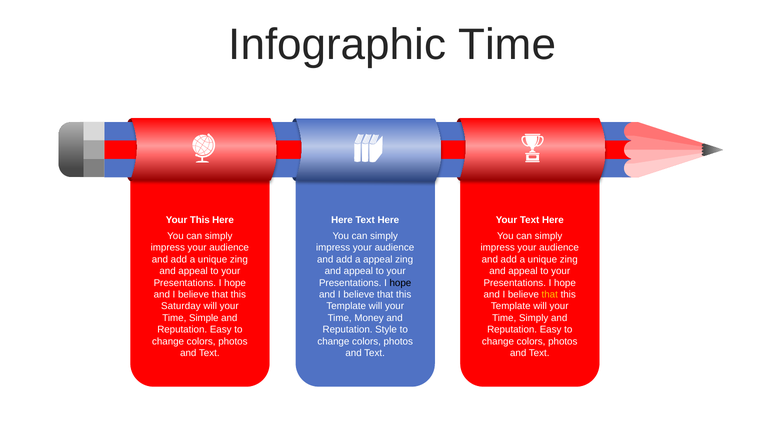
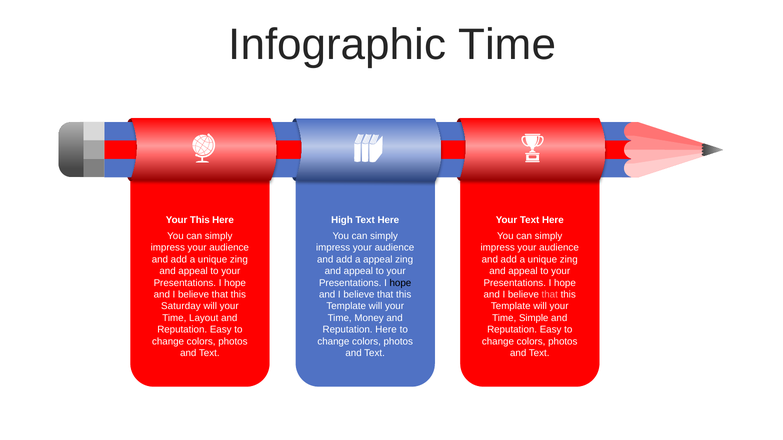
Here: Here -> High (342, 220)
that colour: yellow -> pink (550, 295)
Simple: Simple -> Layout (204, 318)
Time Simply: Simply -> Simple (534, 318)
Reputation Style: Style -> Here (386, 330)
